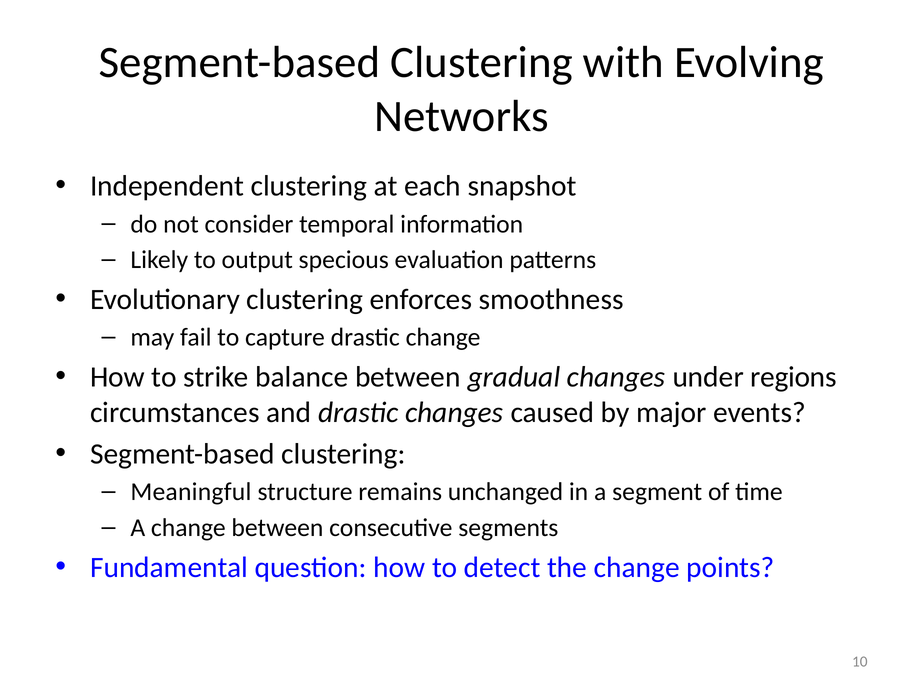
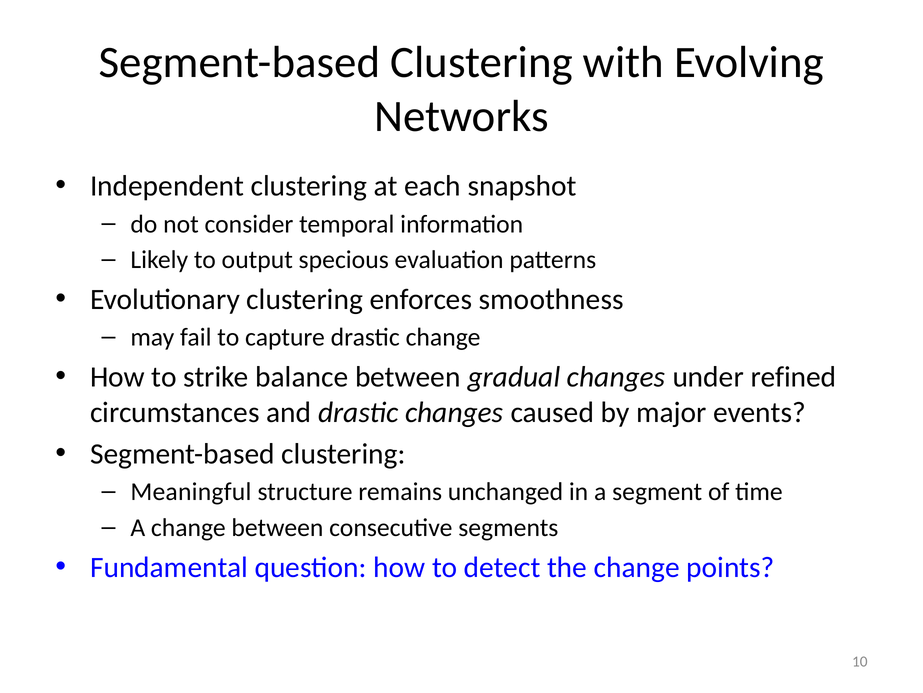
regions: regions -> refined (793, 377)
